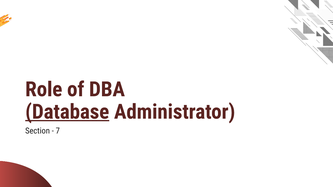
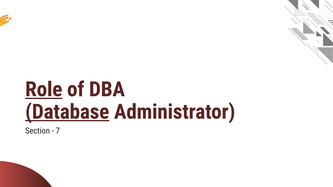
Role underline: none -> present (44, 90)
